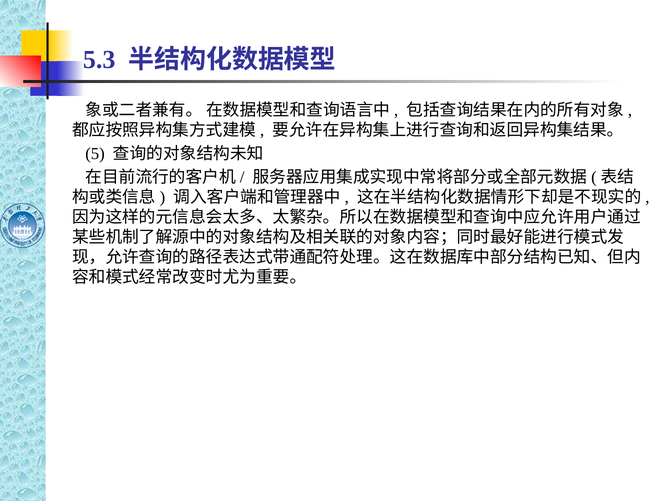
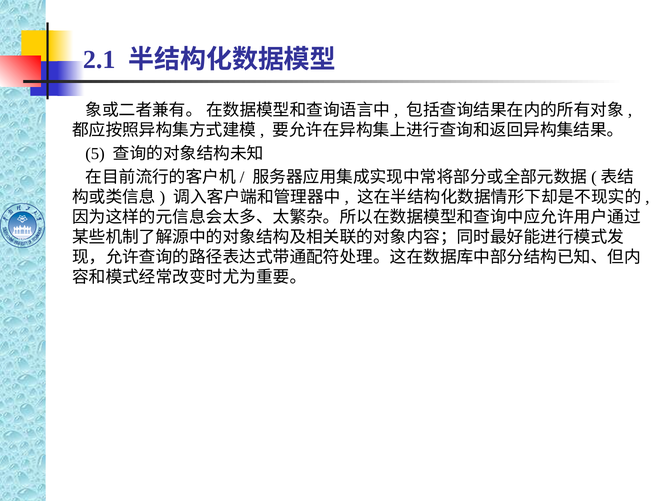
5.3: 5.3 -> 2.1 (99, 60)
